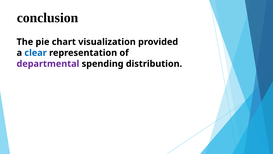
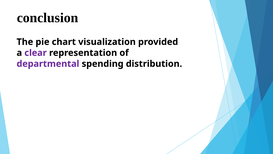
clear colour: blue -> purple (36, 53)
